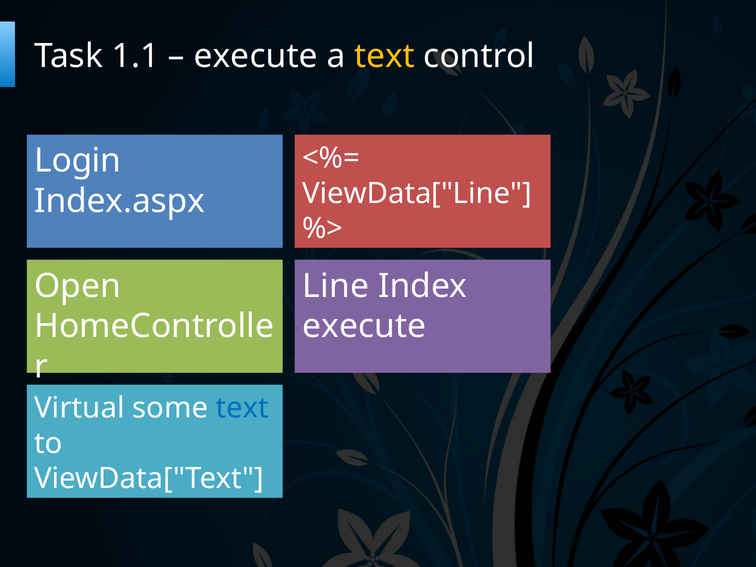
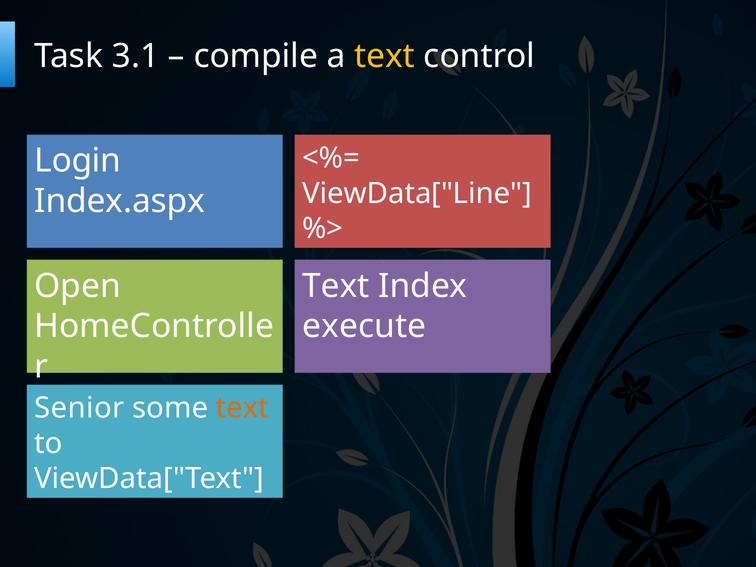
1.1: 1.1 -> 3.1 (136, 56)
execute: execute -> compile (256, 56)
Line: Line -> Text (336, 286)
Virtual: Virtual -> Senior (79, 408)
text colour: blue -> orange (242, 408)
